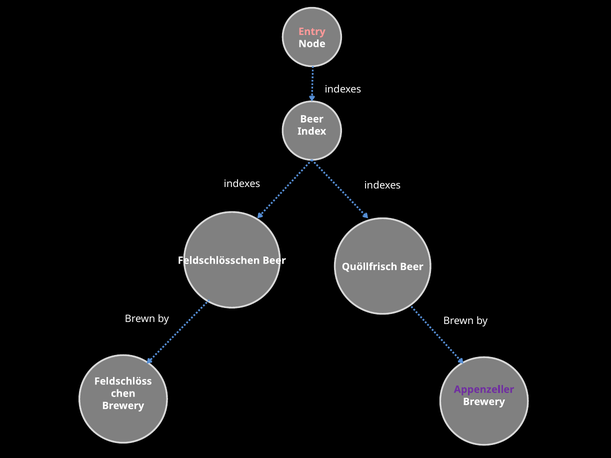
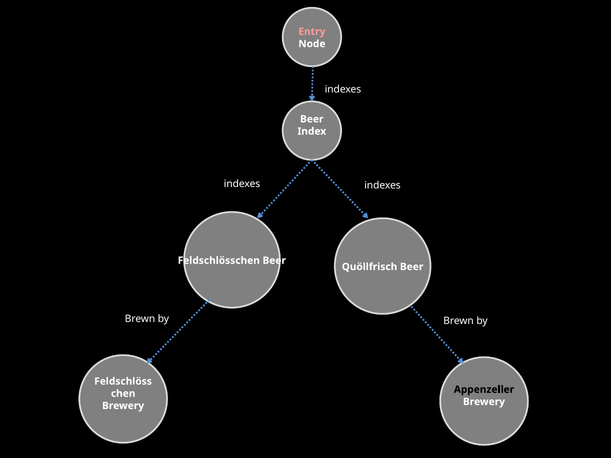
Appenzeller colour: purple -> black (484, 390)
